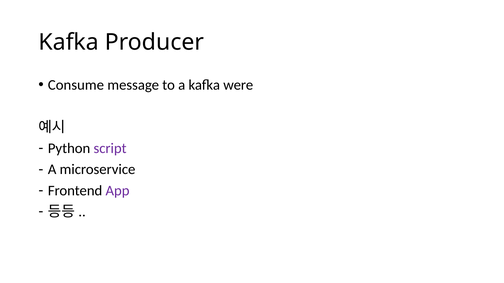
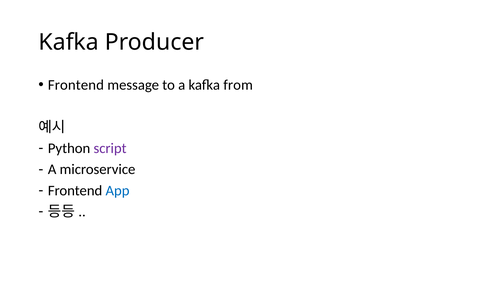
Consume: Consume -> Frontend (76, 85)
were: were -> from (238, 85)
App colour: purple -> blue (118, 191)
